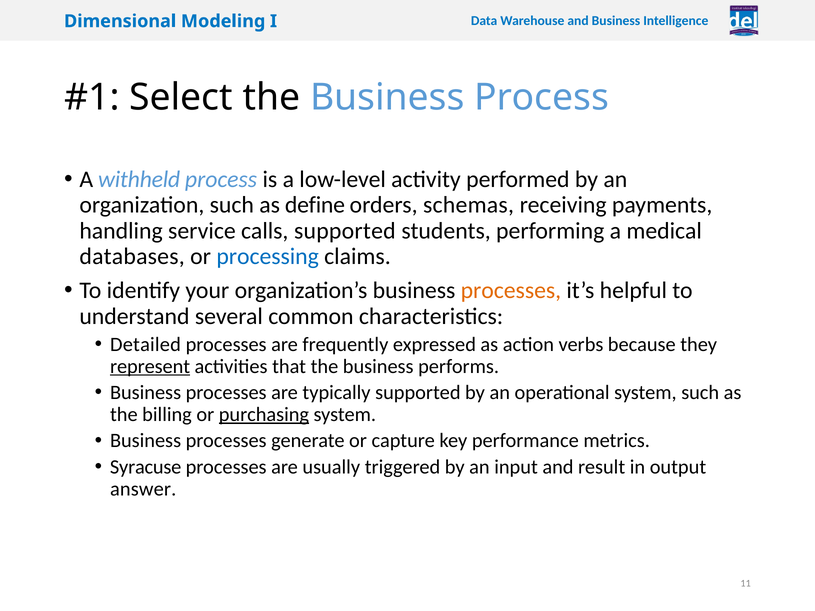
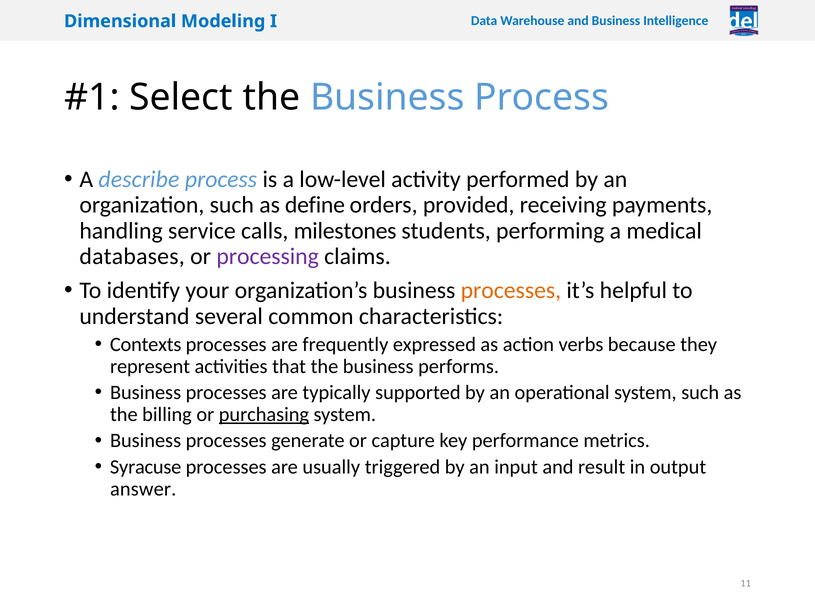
withheld: withheld -> describe (139, 179)
schemas: schemas -> provided (469, 205)
calls supported: supported -> milestones (345, 231)
processing colour: blue -> purple (268, 256)
Detailed: Detailed -> Contexts (146, 344)
represent underline: present -> none (150, 366)
